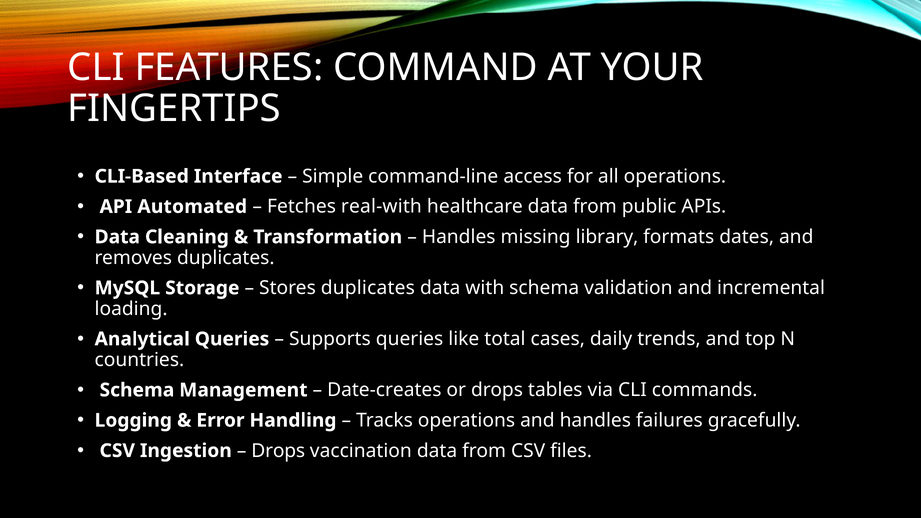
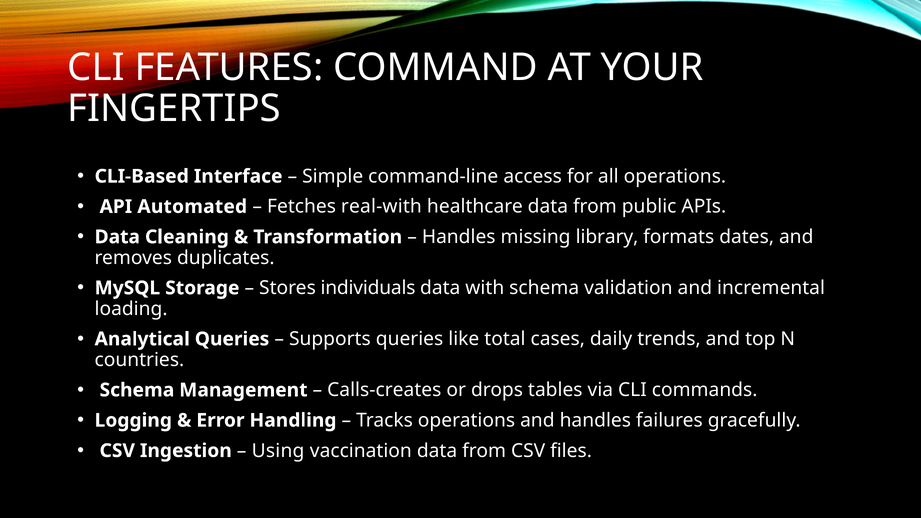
Stores duplicates: duplicates -> individuals (368, 288)
Date-creates: Date-creates -> Calls-creates (384, 390)
Drops: Drops -> Using (278, 451)
